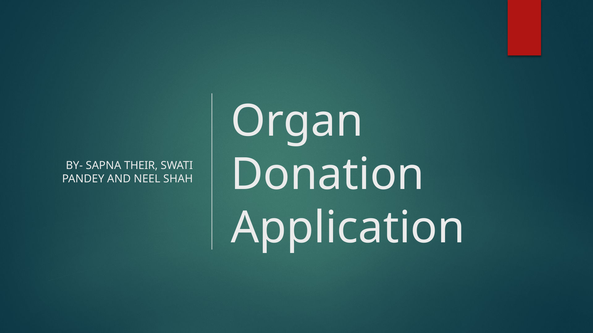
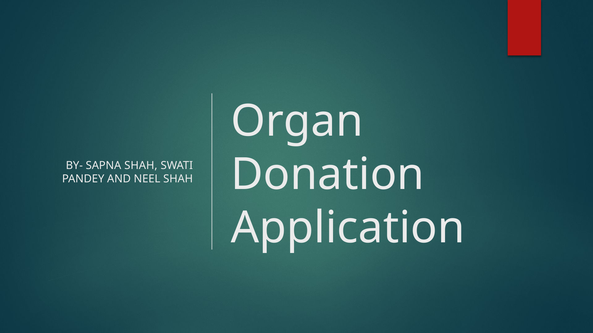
SAPNA THEIR: THEIR -> SHAH (141, 166)
